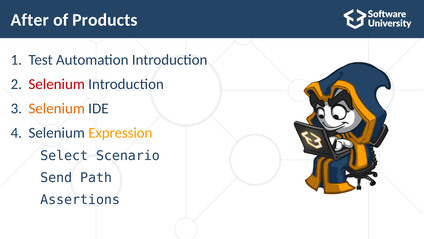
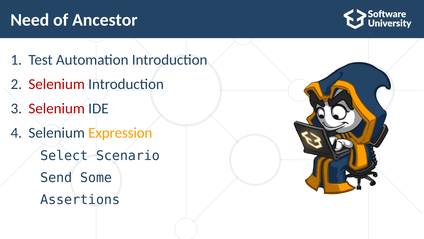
After: After -> Need (30, 20)
Products: Products -> Ancestor (105, 20)
Selenium colour: orange -> red (57, 108)
Path: Path -> Some (96, 177)
